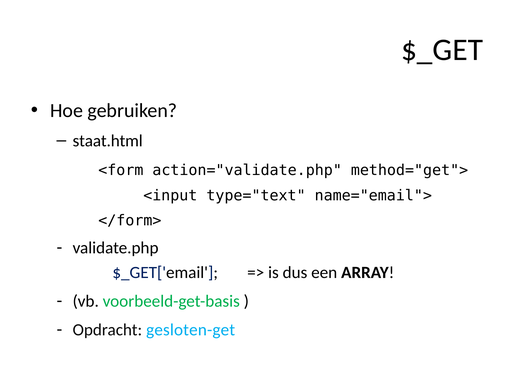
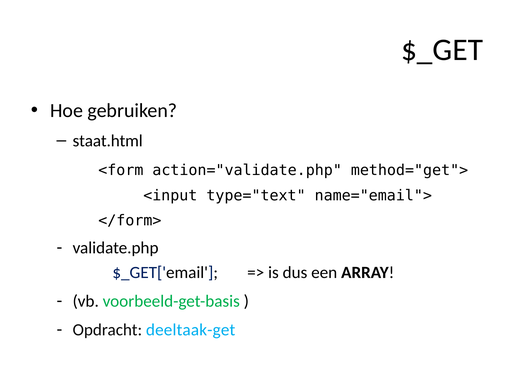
gesloten-get: gesloten-get -> deeltaak-get (191, 330)
